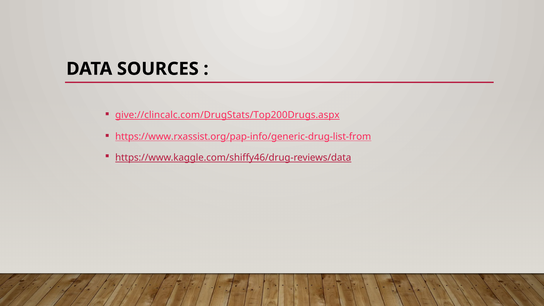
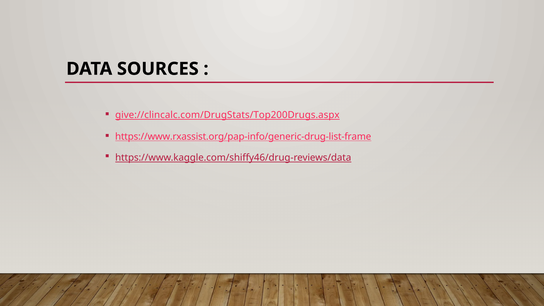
https://www.rxassist.org/pap-info/generic-drug-list-from: https://www.rxassist.org/pap-info/generic-drug-list-from -> https://www.rxassist.org/pap-info/generic-drug-list-frame (243, 137)
